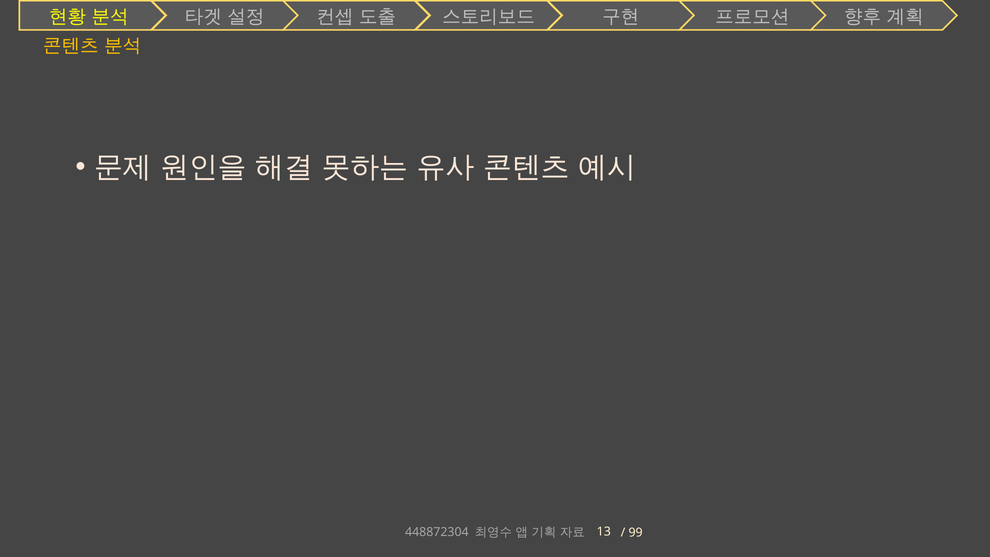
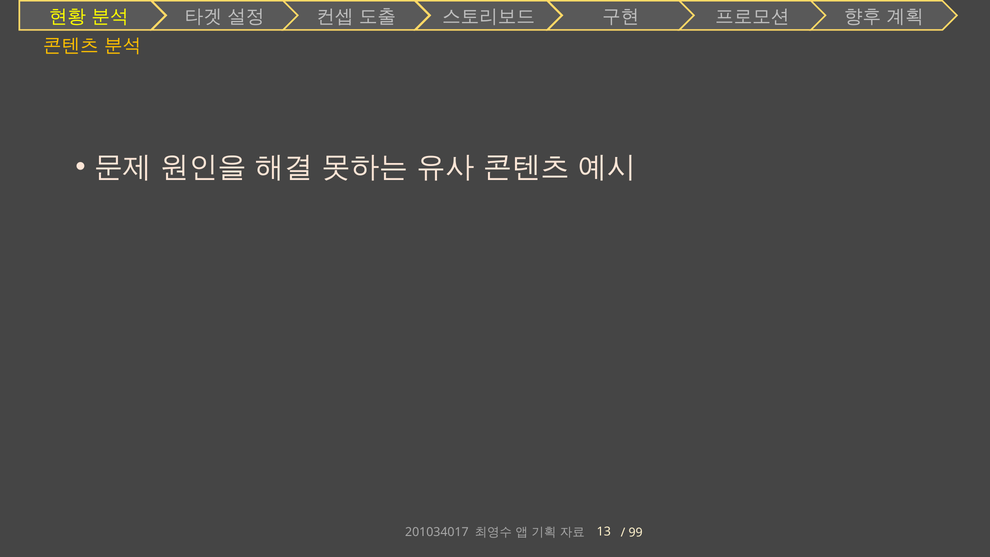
448872304: 448872304 -> 201034017 (437, 532)
